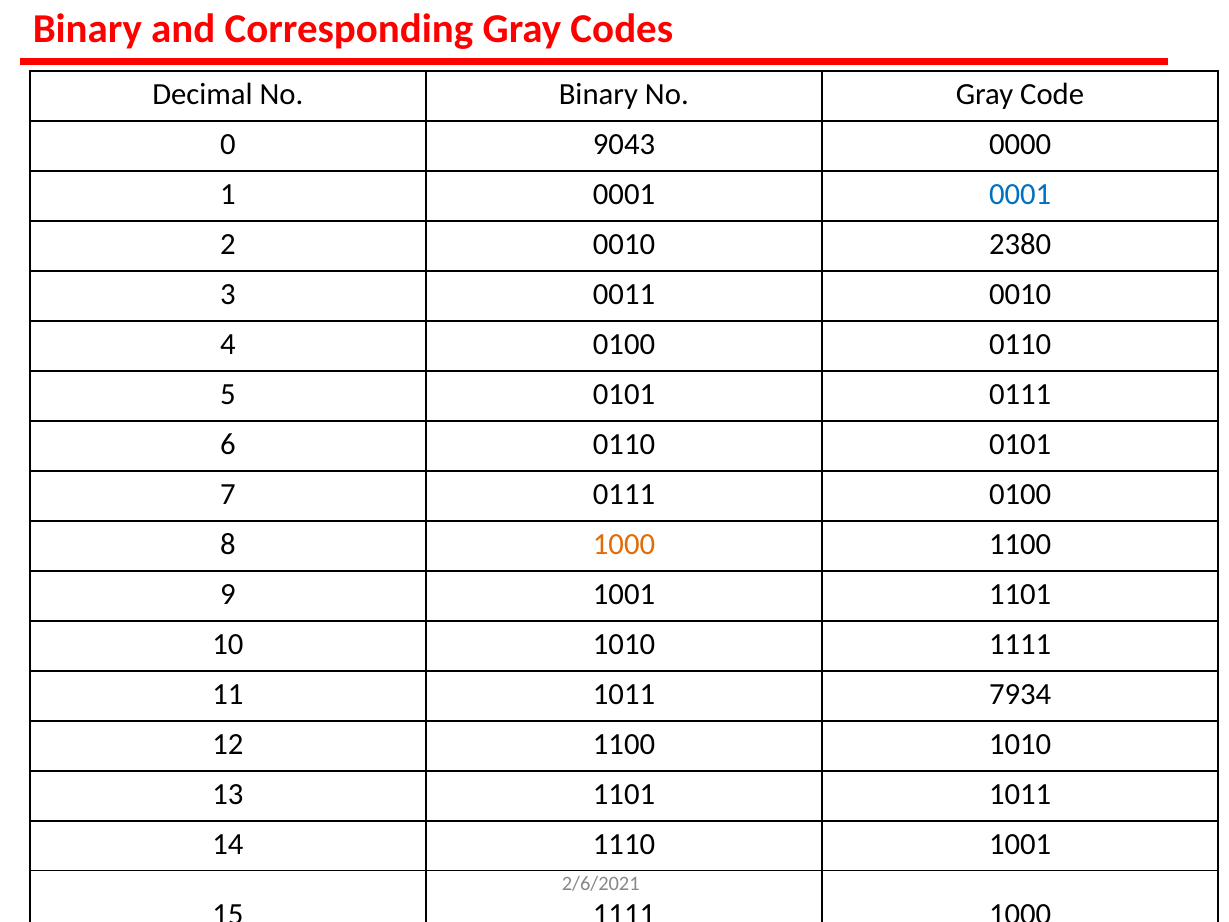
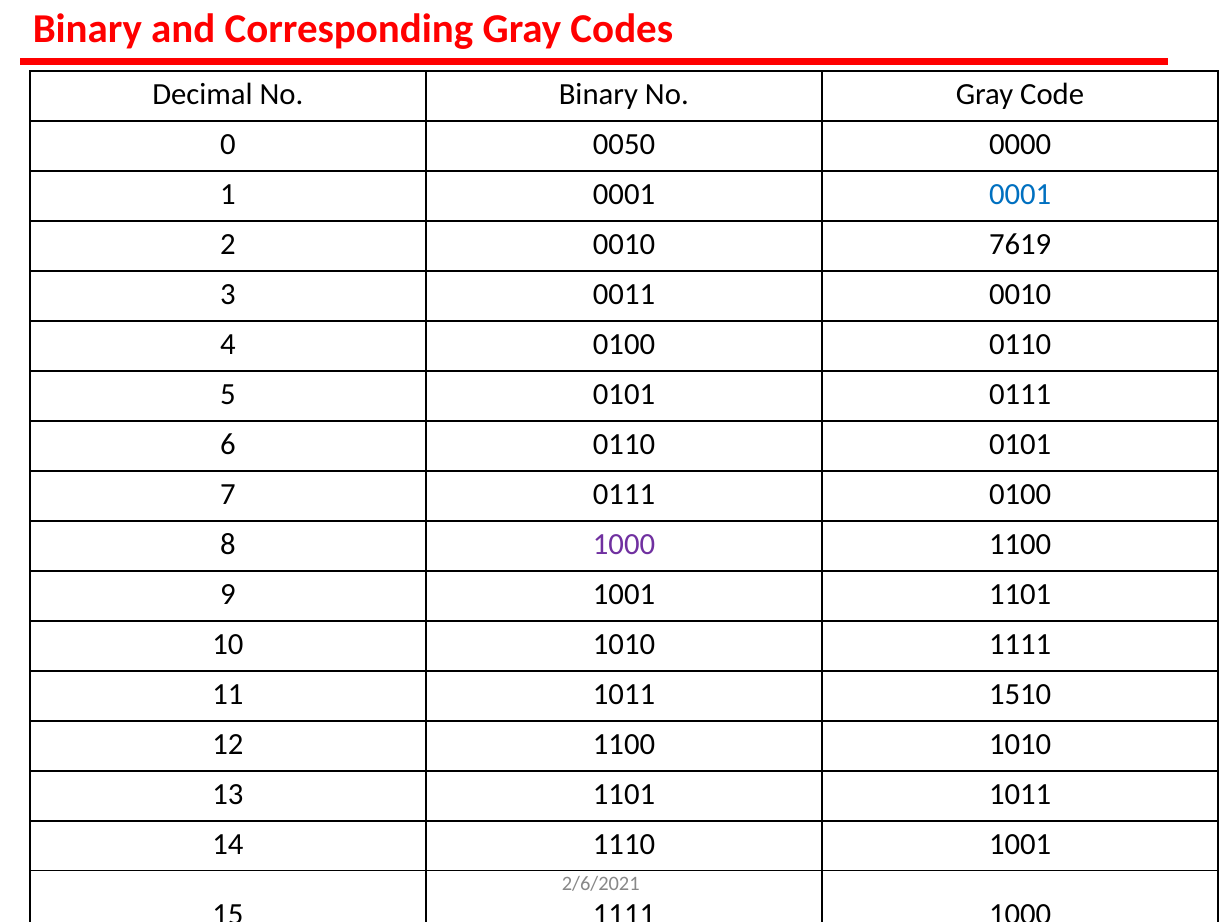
9043: 9043 -> 0050 (624, 144)
2380: 2380 -> 7619 (1020, 244)
1000 colour: orange -> purple (624, 544)
7934: 7934 -> 1510 (1020, 694)
